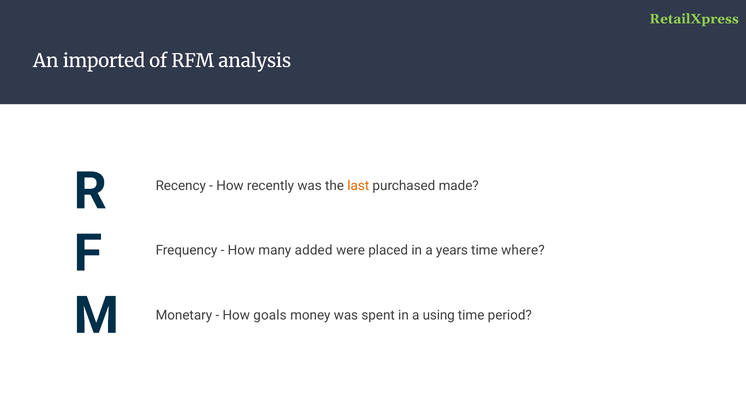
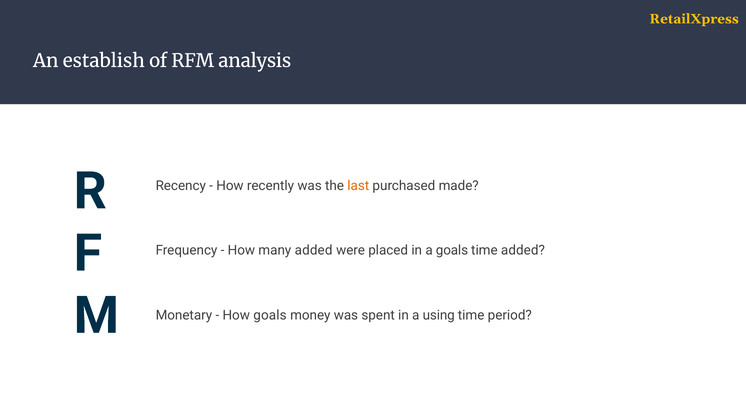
RetailXpress colour: light green -> yellow (694, 19)
imported: imported -> establish (104, 61)
a years: years -> goals (452, 250)
time where: where -> added (523, 250)
